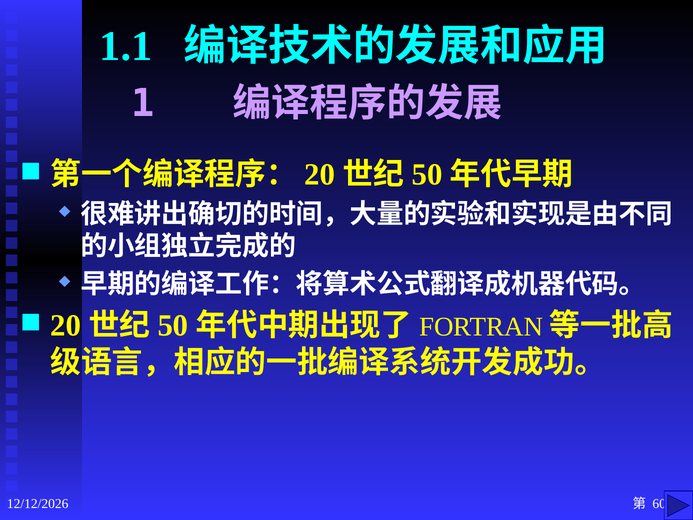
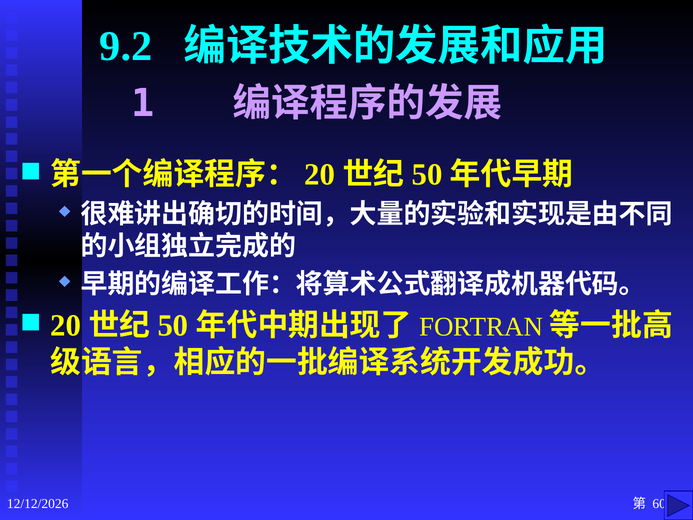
1.1: 1.1 -> 9.2 (126, 46)
